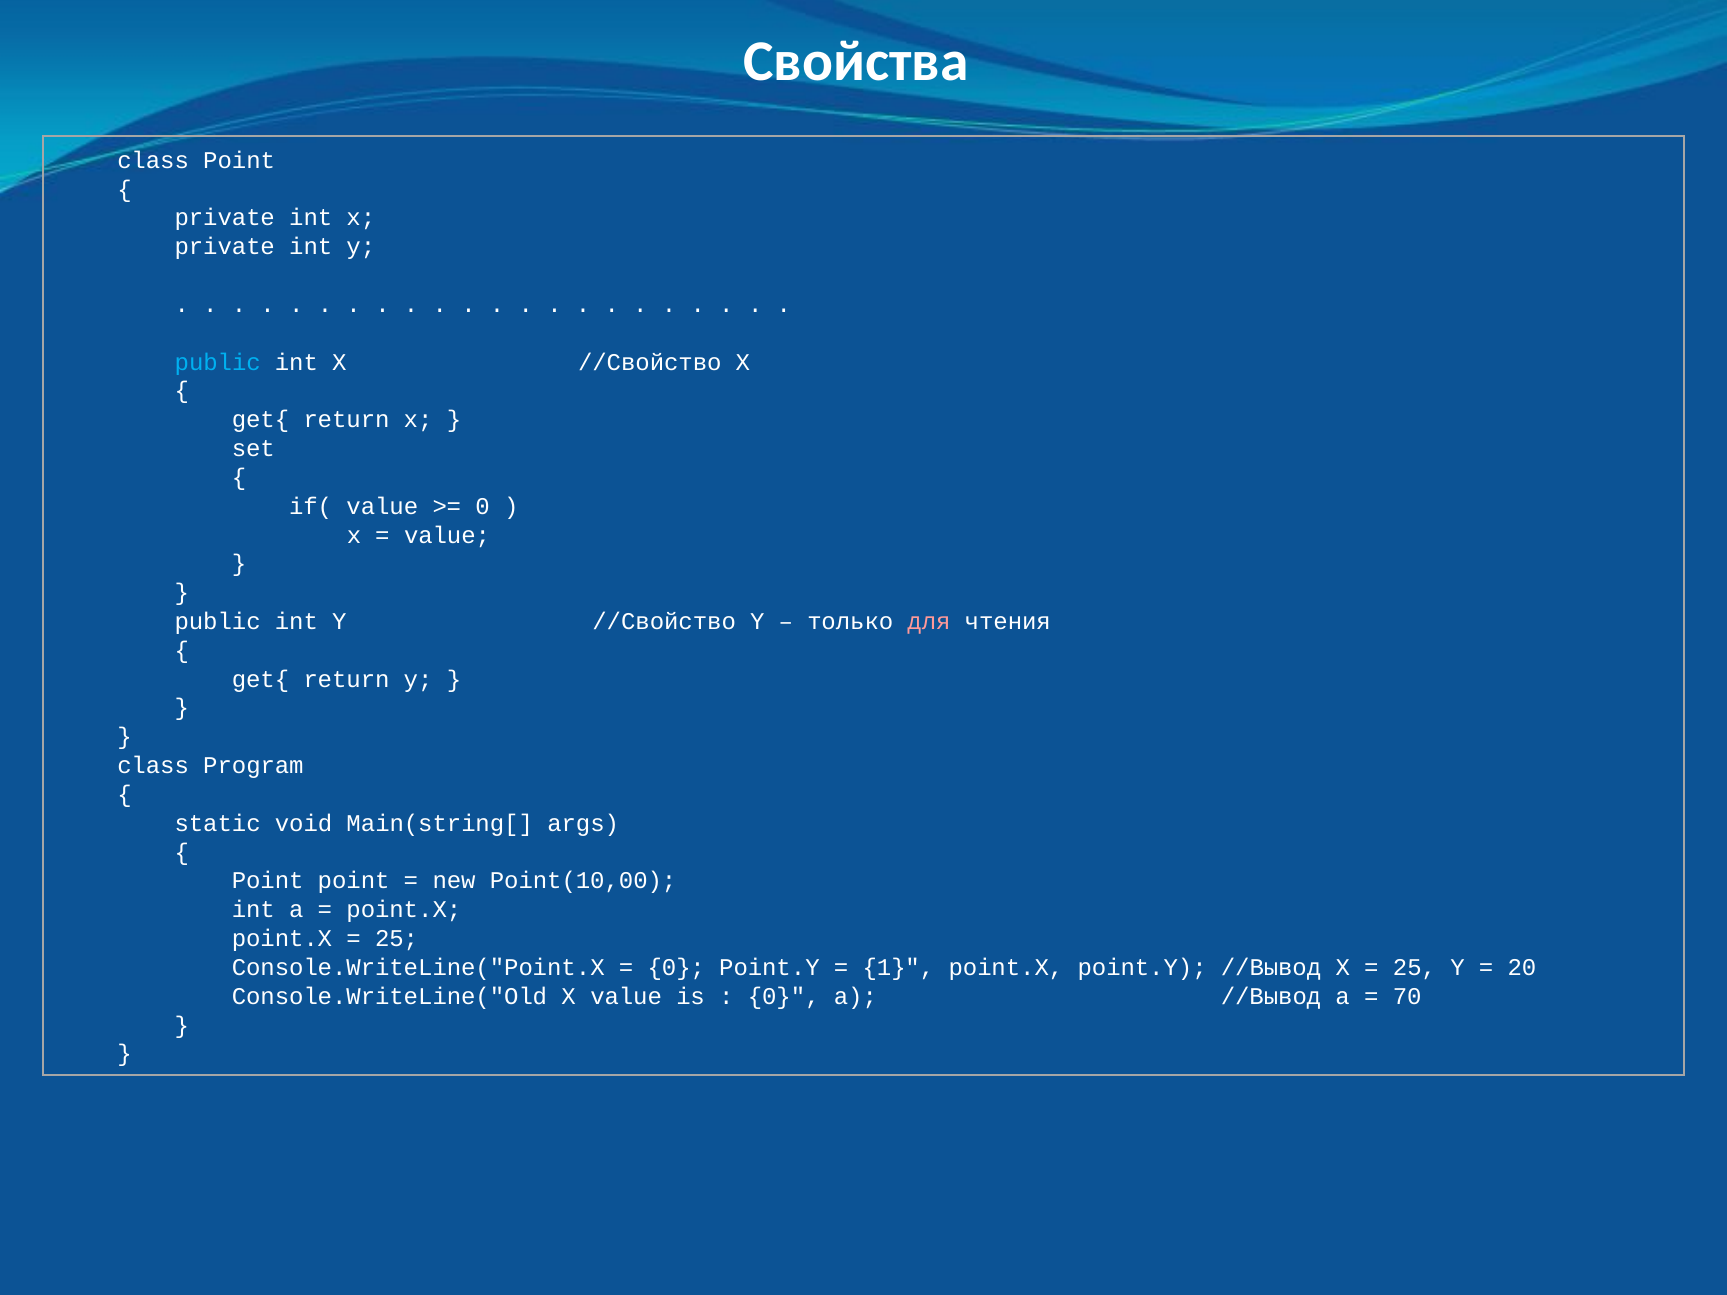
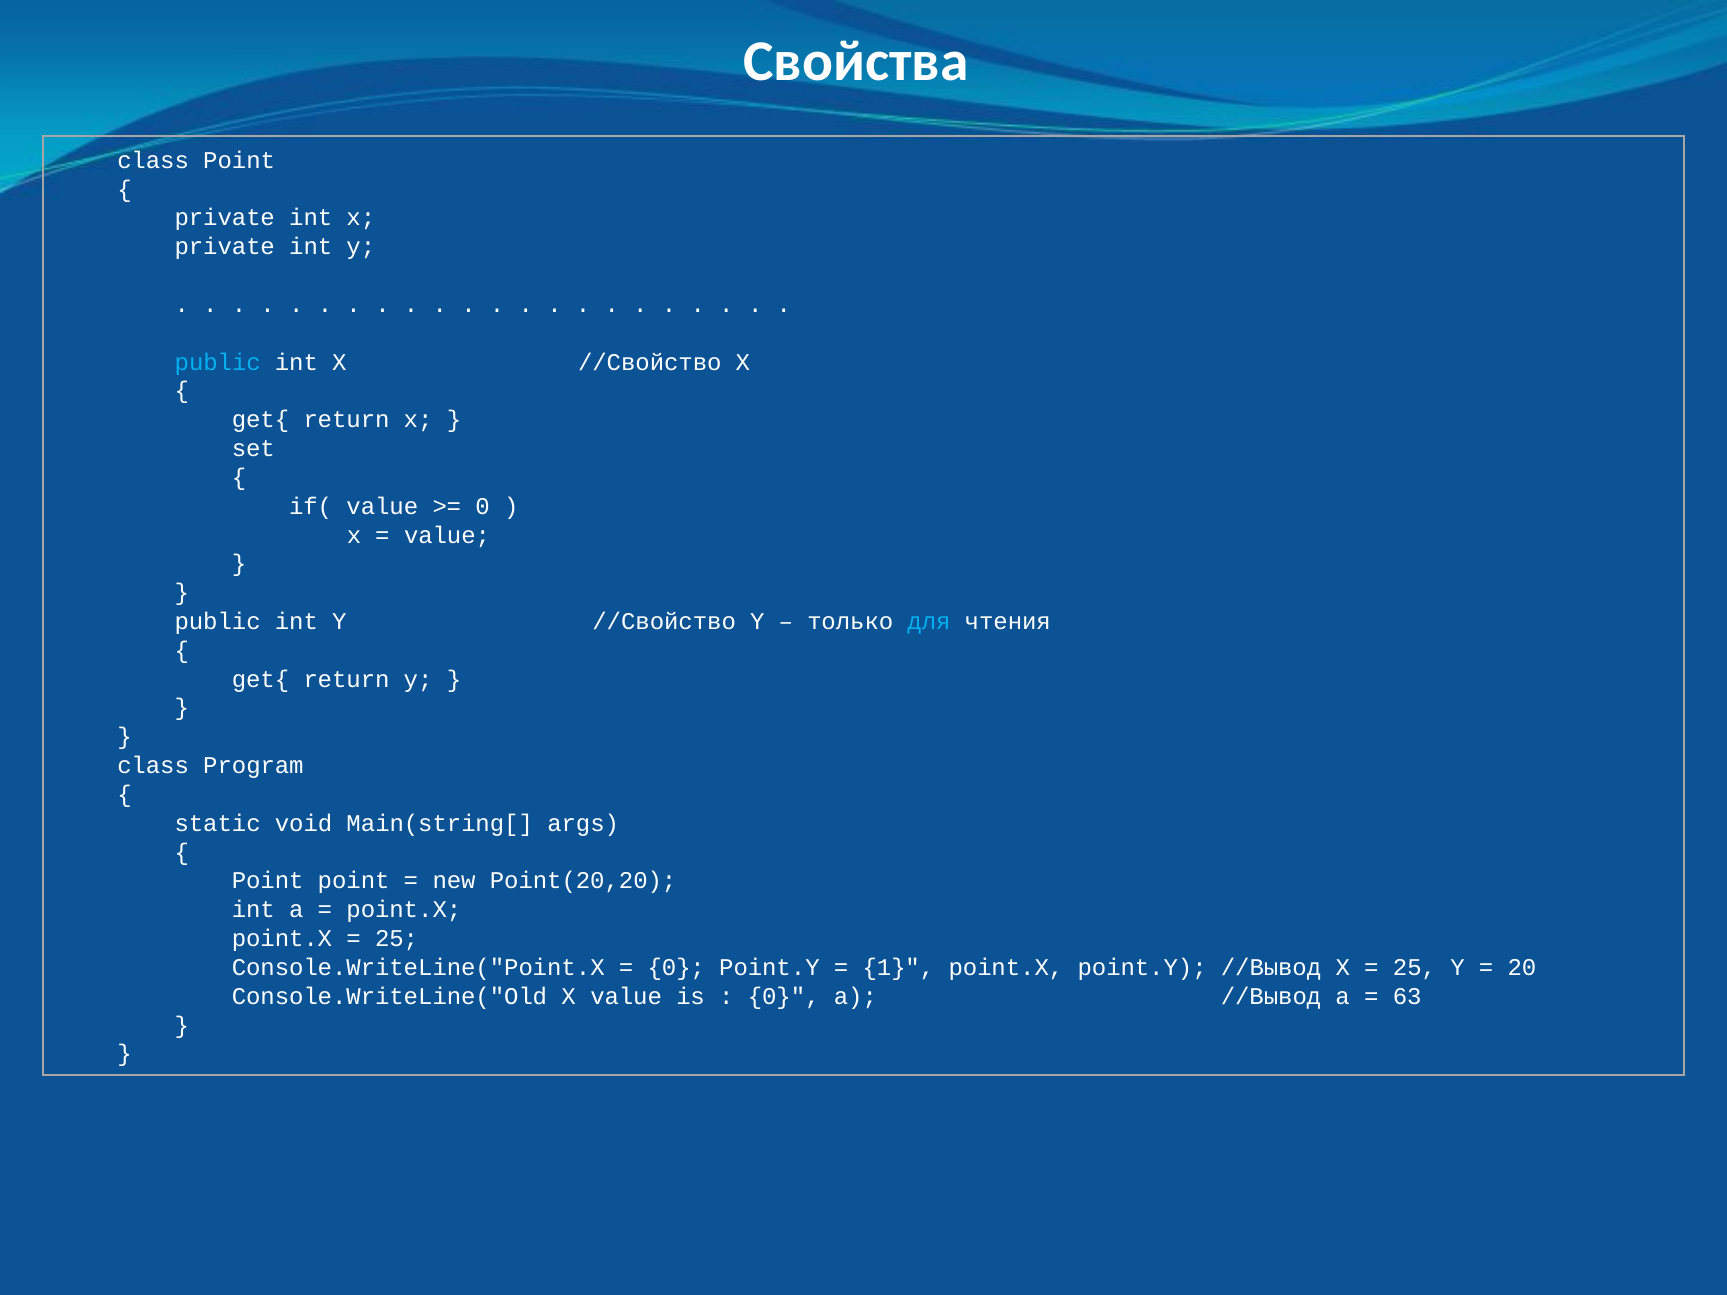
для colour: pink -> light blue (929, 622)
Point(10,00: Point(10,00 -> Point(20,20 (583, 881)
70: 70 -> 63 (1407, 996)
